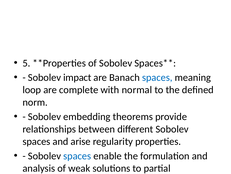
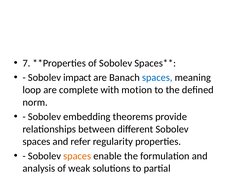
5: 5 -> 7 (26, 63)
normal: normal -> motion (137, 90)
arise: arise -> refer (81, 141)
spaces colour: blue -> orange (77, 155)
